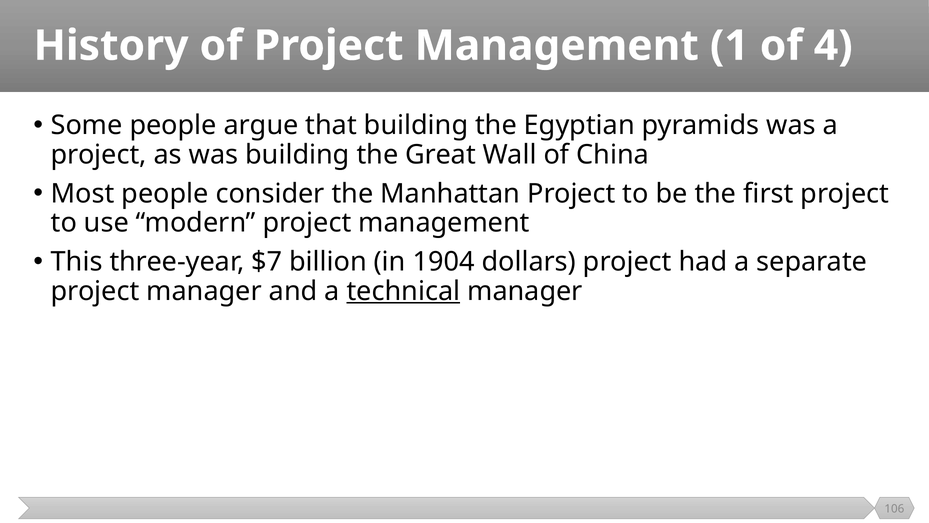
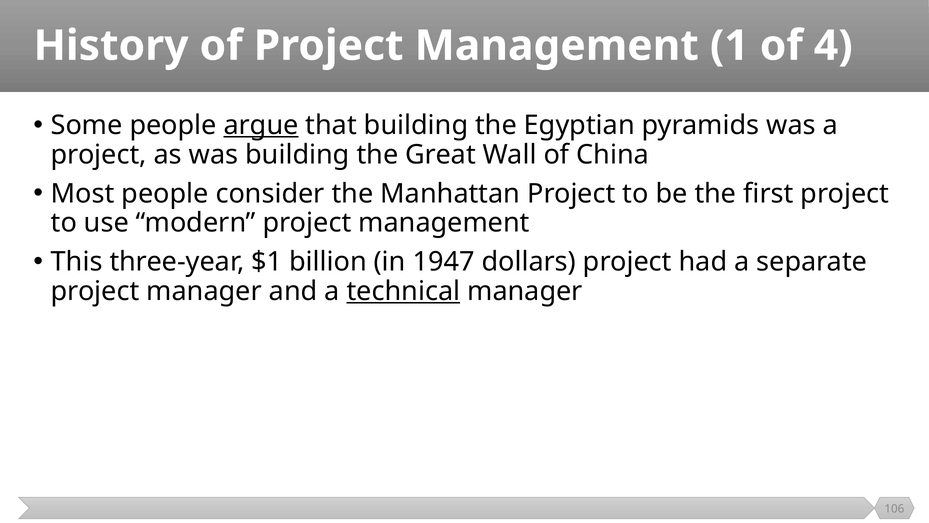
argue underline: none -> present (261, 125)
$7: $7 -> $1 (267, 262)
1904: 1904 -> 1947 (444, 262)
